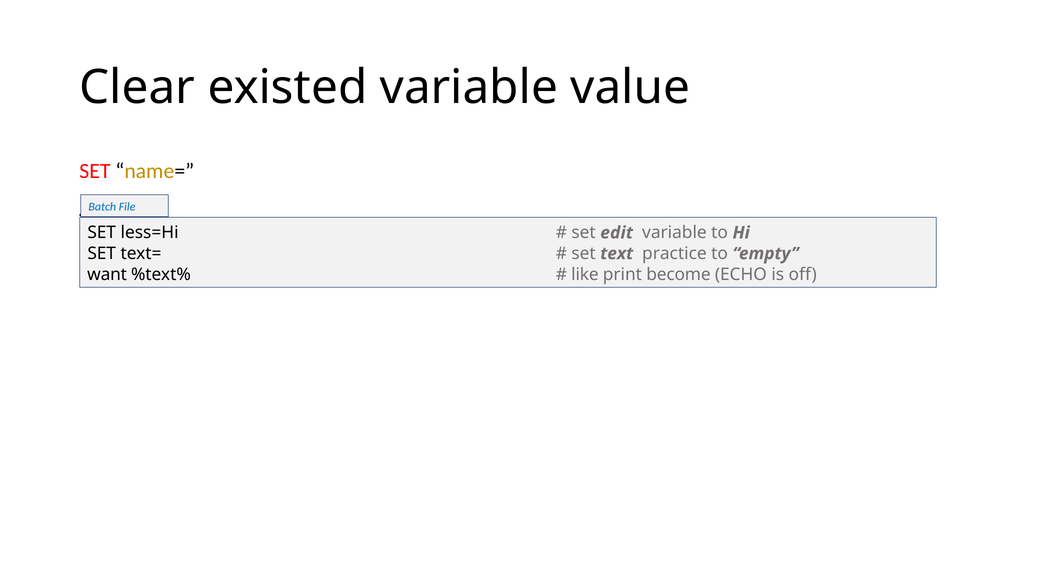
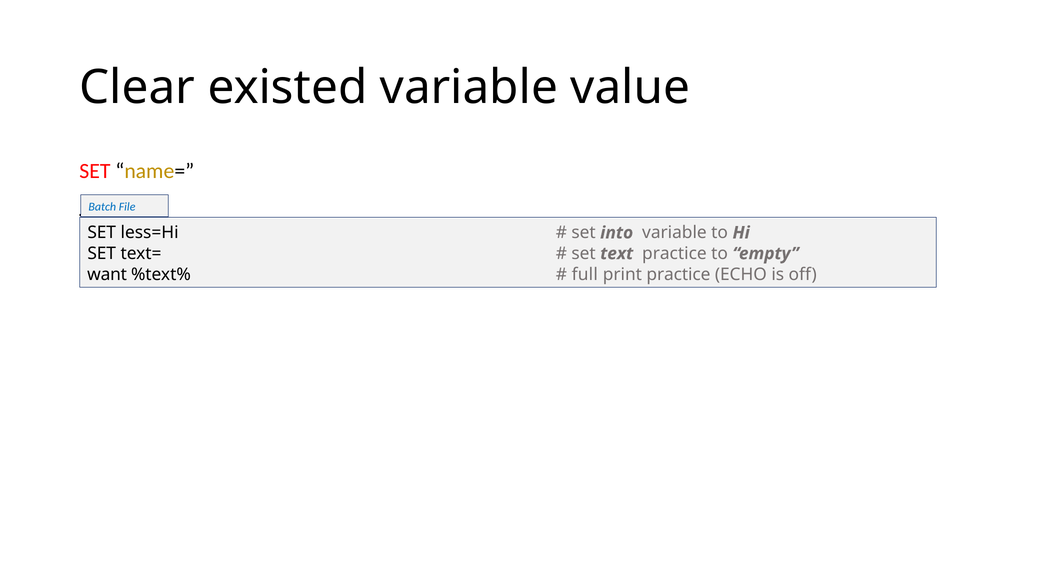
edit: edit -> into (617, 233)
like: like -> full (585, 275)
print become: become -> practice (678, 275)
